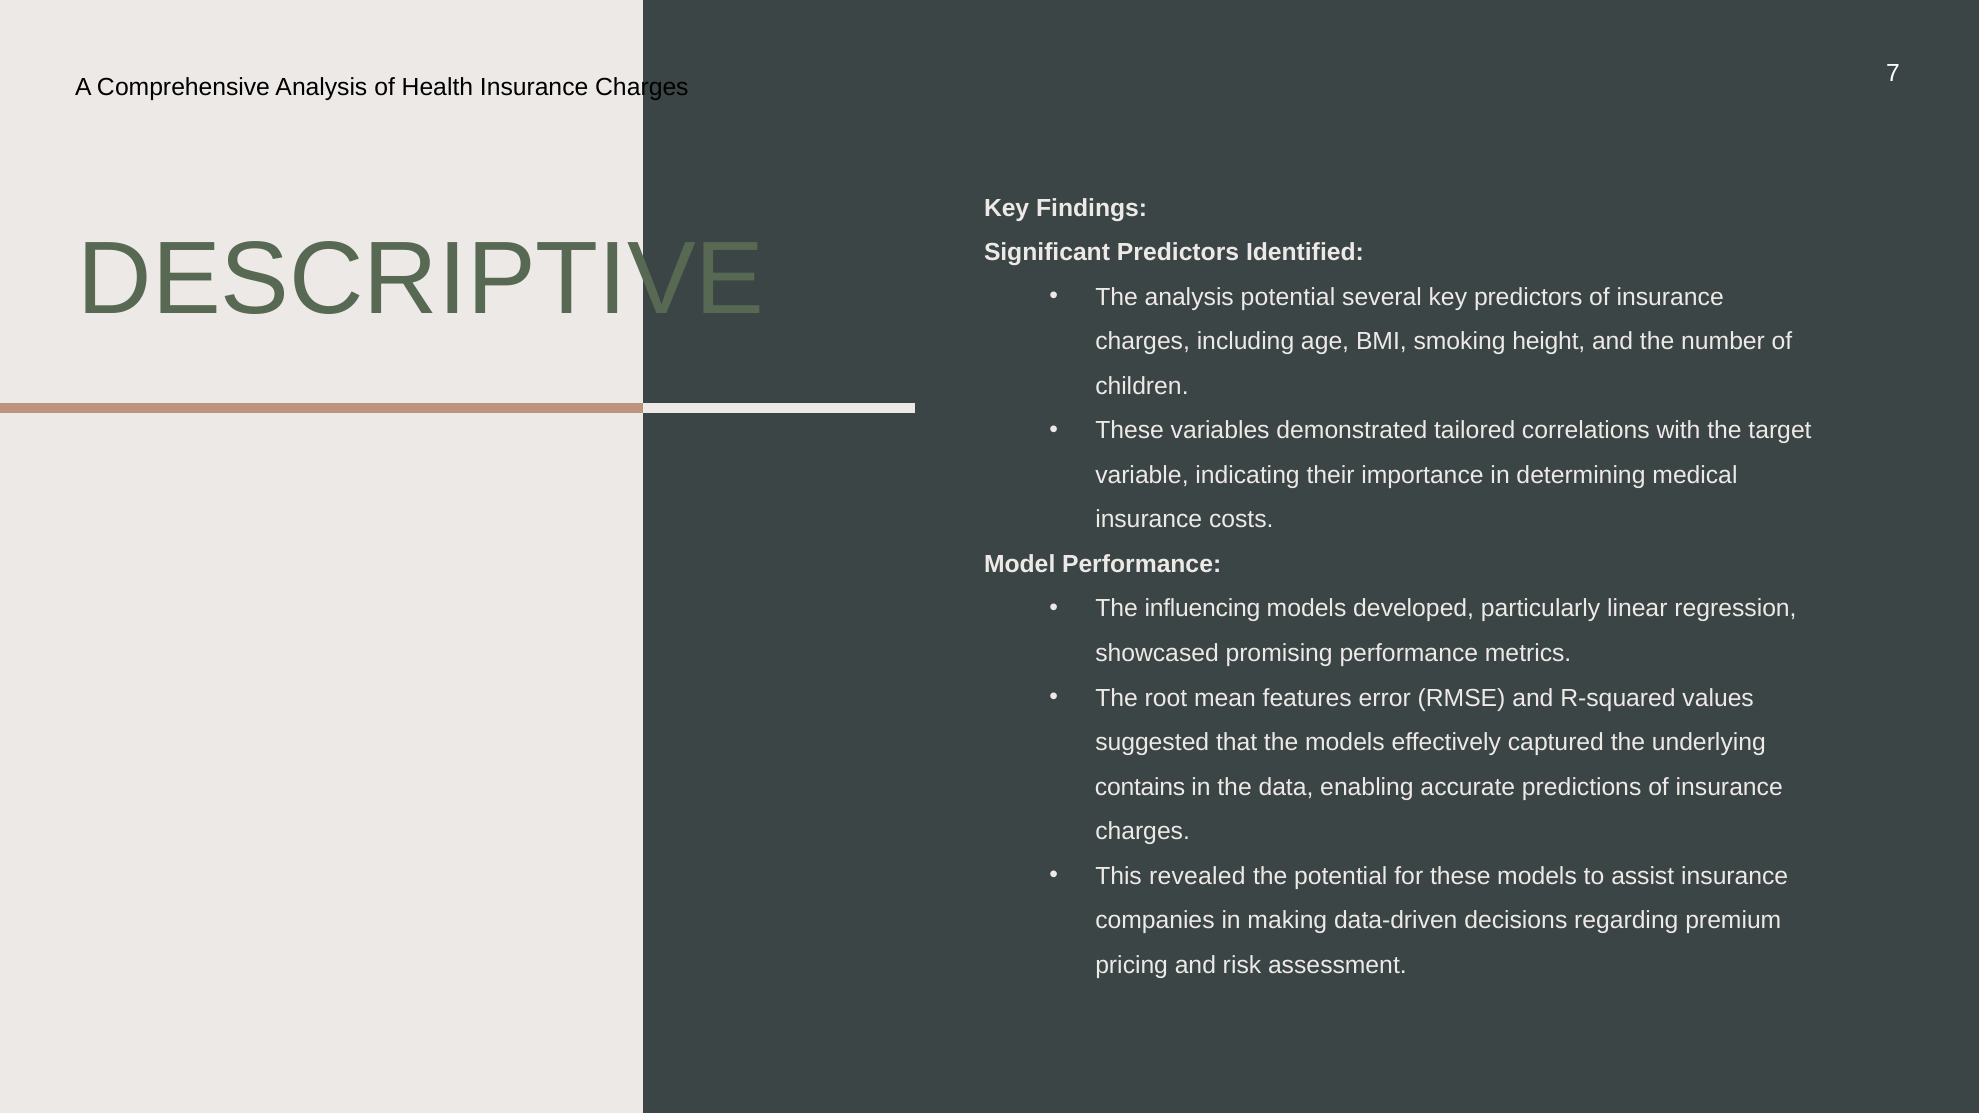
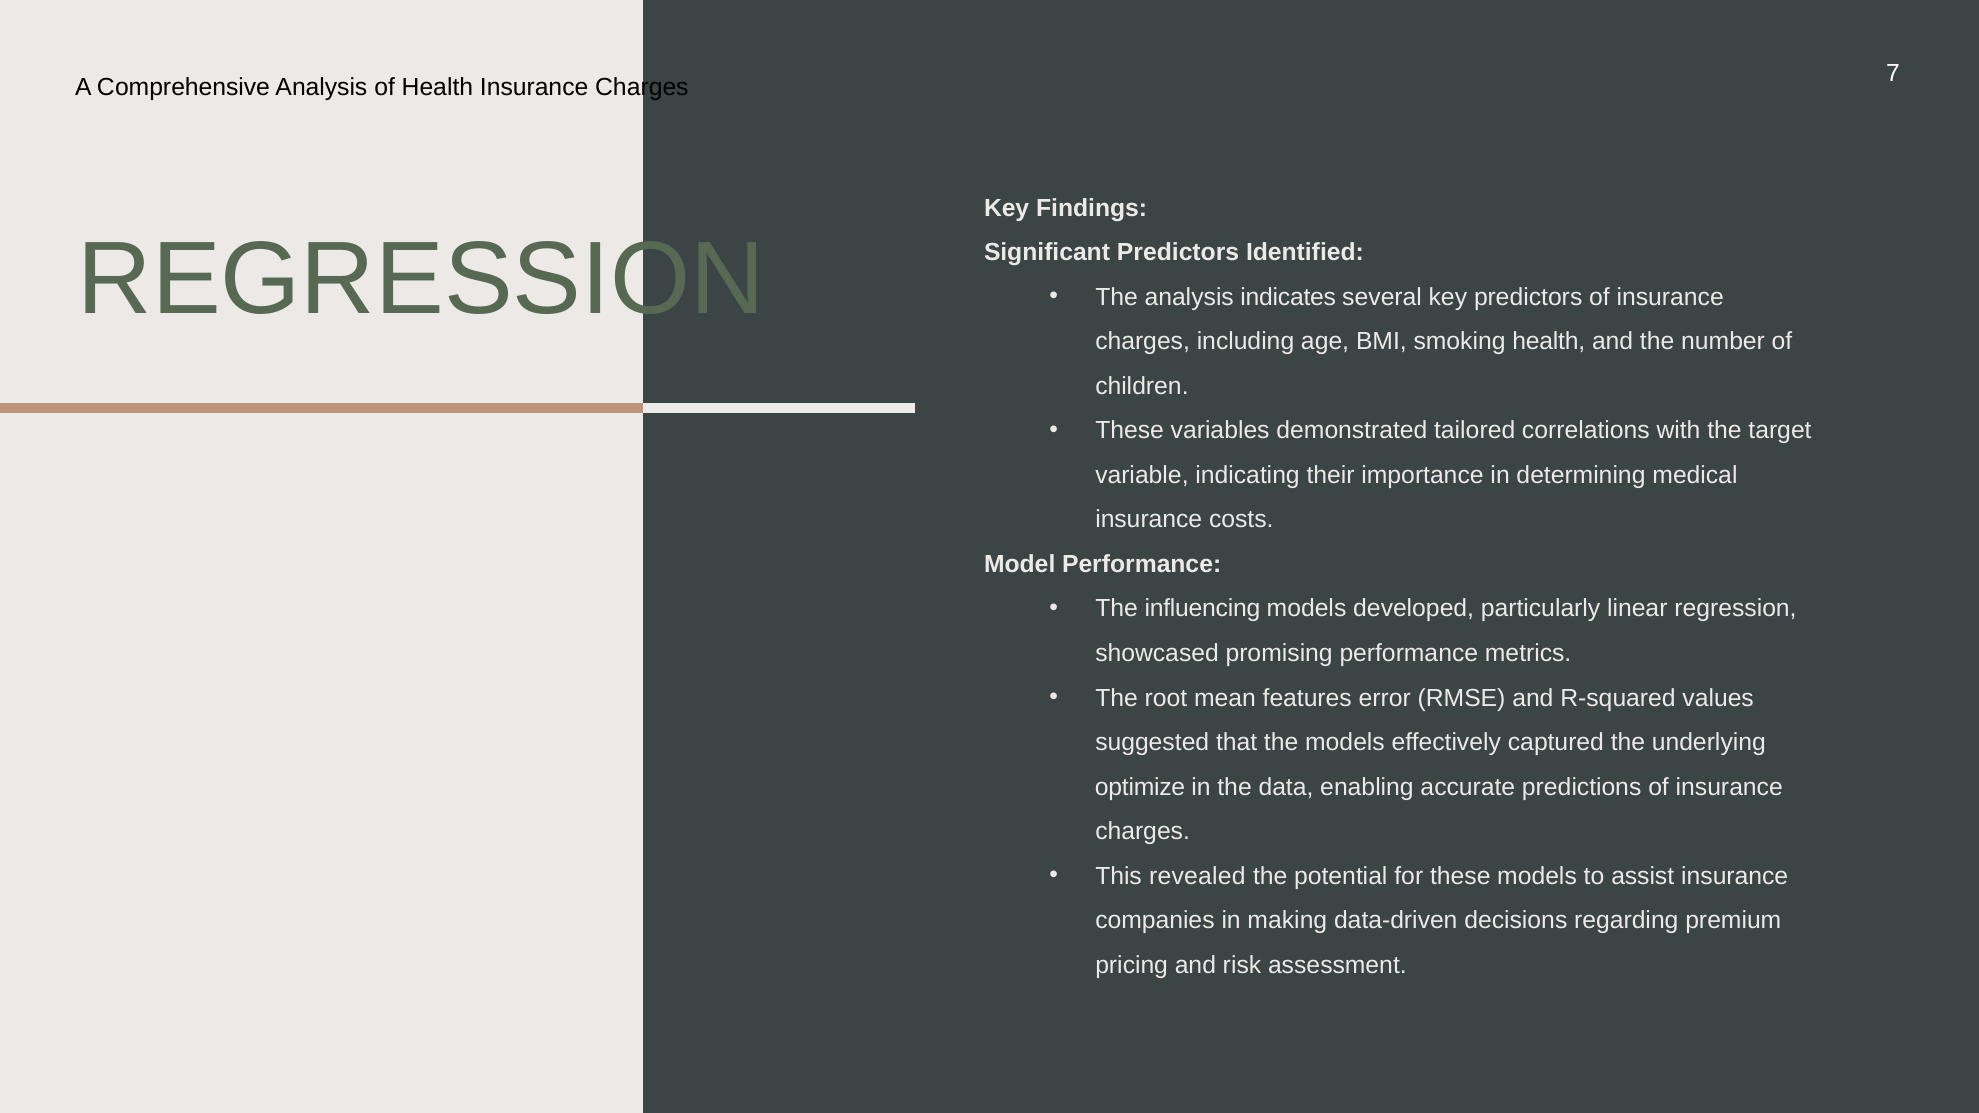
DESCRIPTIVE: DESCRIPTIVE -> REGRESSION (421, 280)
analysis potential: potential -> indicates (1288, 297)
smoking height: height -> health (1549, 342)
contains: contains -> optimize (1140, 787)
